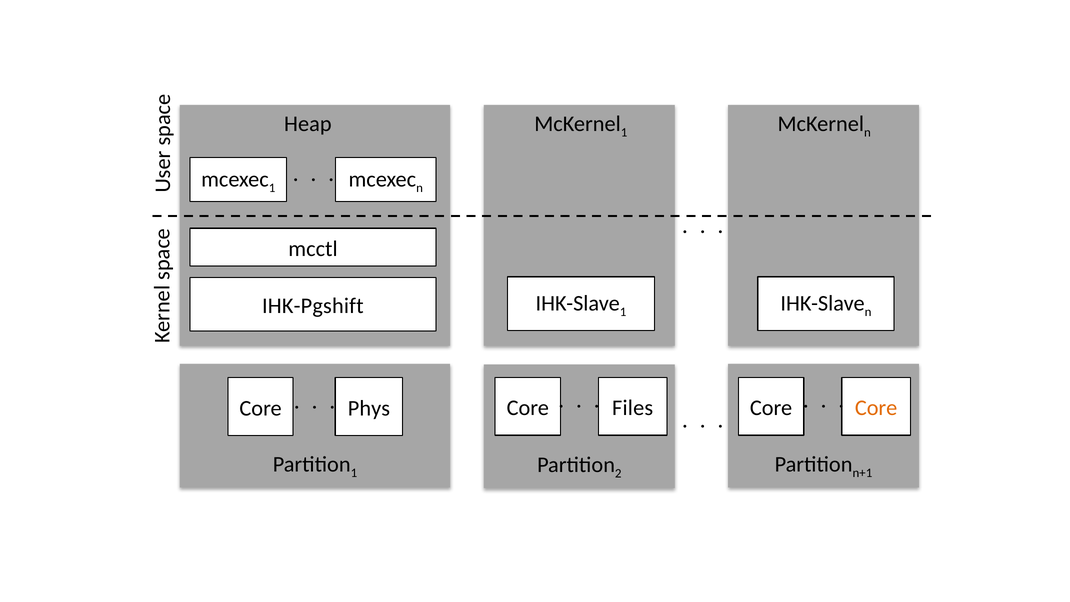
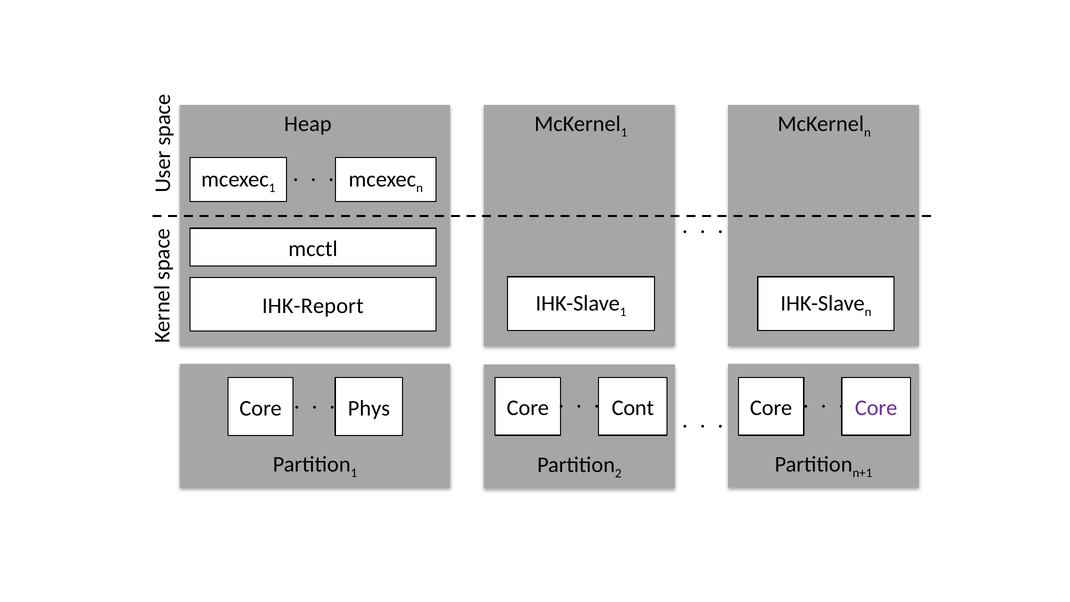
IHK-Pgshift: IHK-Pgshift -> IHK-Report (313, 306)
Files: Files -> Cont (633, 408)
Core colour: orange -> purple (876, 408)
